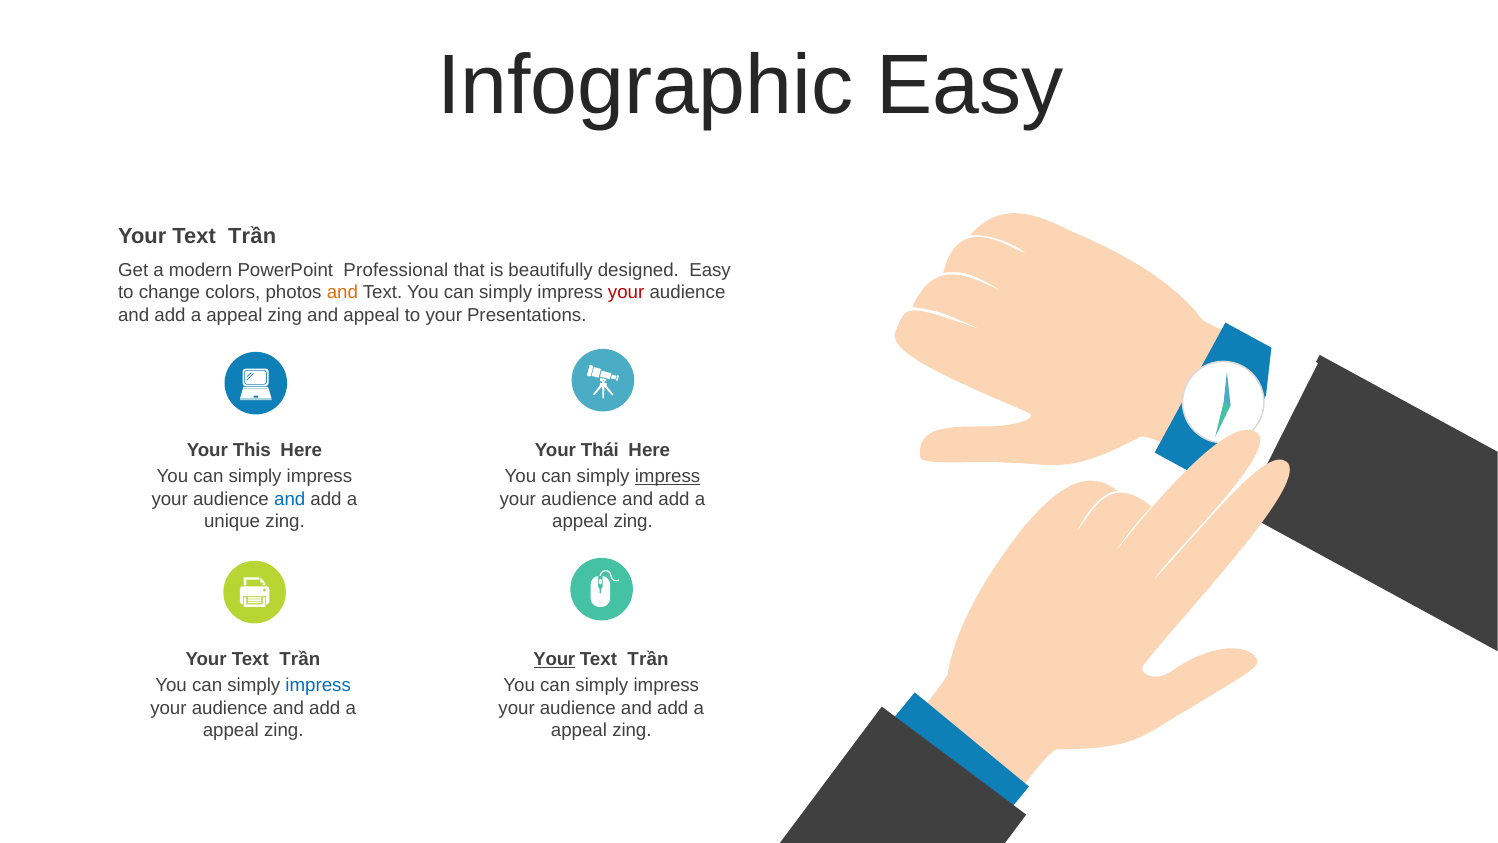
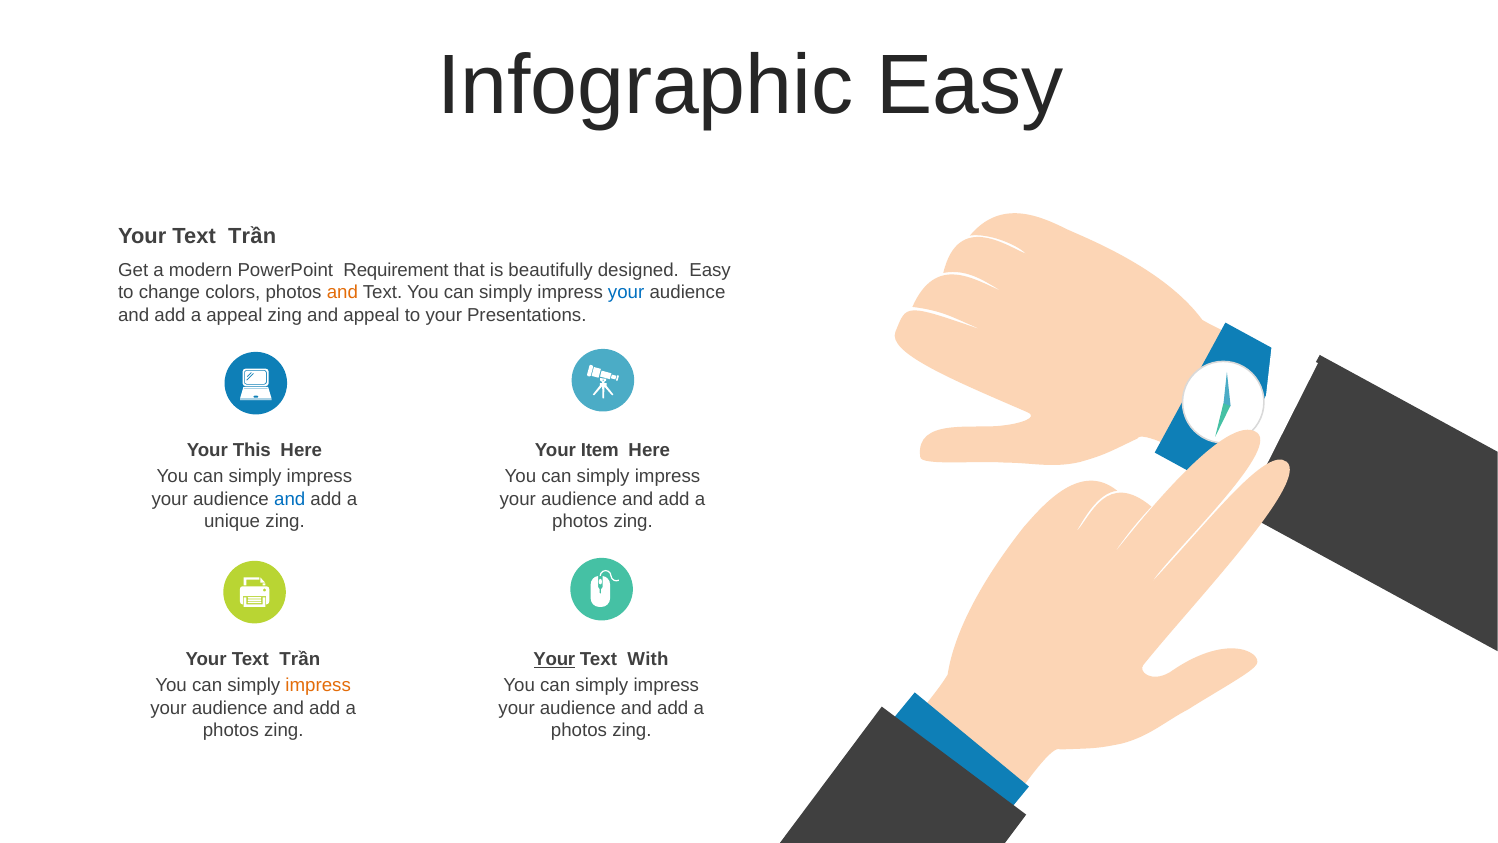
Professional: Professional -> Requirement (396, 270)
your colour: red -> blue (626, 293)
Thái: Thái -> Item (600, 450)
impress underline: present -> none (668, 477)
appeal: appeal -> photos (580, 522)
Trần: Trần -> With (648, 659)
impress colour: blue -> orange (318, 685)
appeal: appeal -> photos (231, 730)
appeal: appeal -> photos (579, 730)
